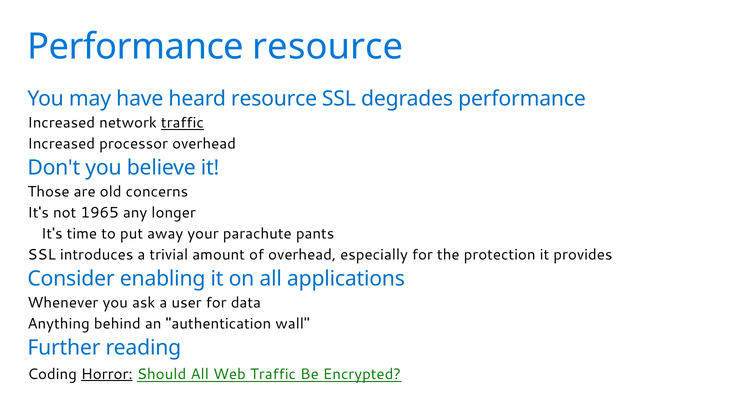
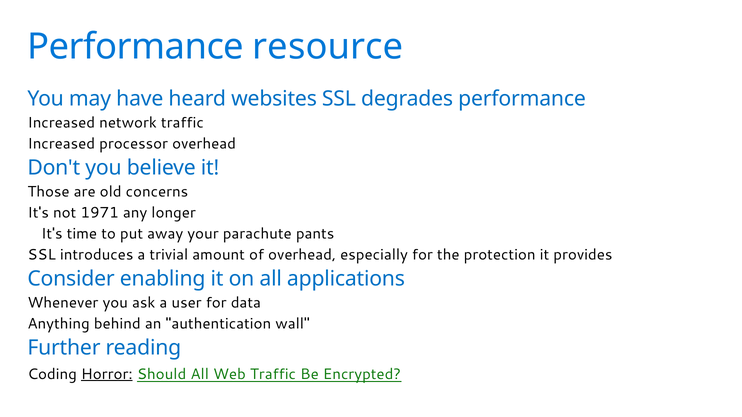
heard resource: resource -> websites (274, 99)
traffic underline: present -> none (182, 123)
1965: 1965 -> 1971 (100, 213)
